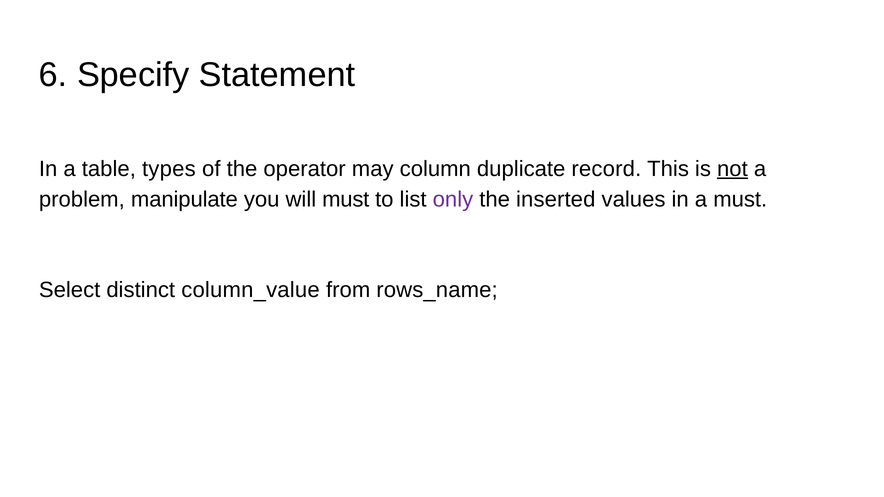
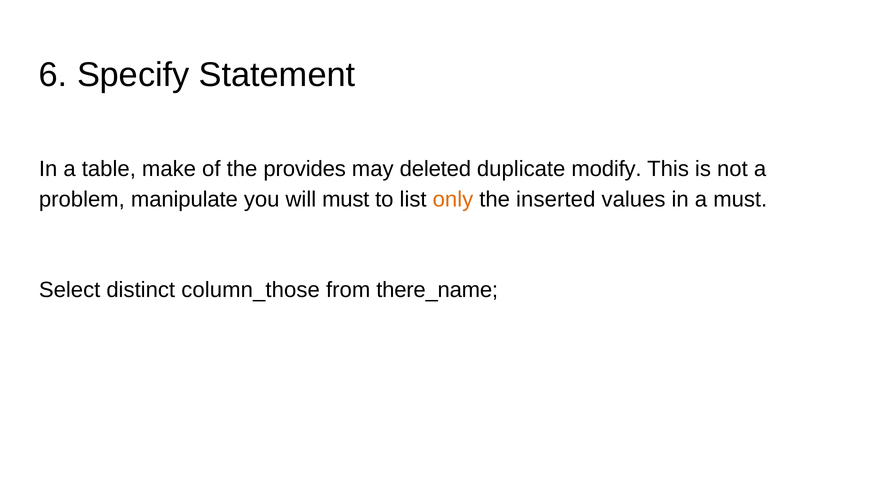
types: types -> make (169, 169)
operator: operator -> provides (305, 169)
column: column -> deleted (435, 169)
record: record -> modify (607, 169)
not underline: present -> none (732, 169)
only colour: purple -> orange (453, 199)
column_value: column_value -> column_those (251, 290)
rows_name: rows_name -> there_name (437, 290)
